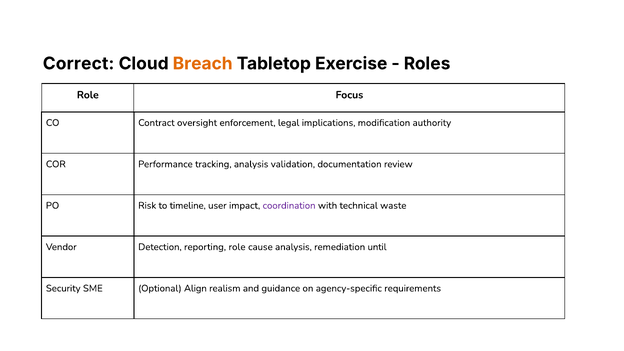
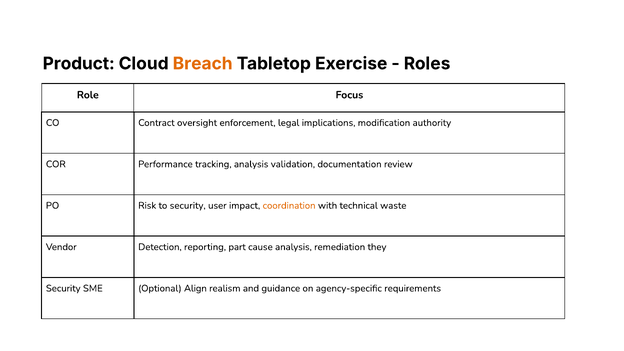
Correct: Correct -> Product (79, 64)
to timeline: timeline -> security (188, 206)
coordination colour: purple -> orange (289, 206)
reporting role: role -> part (237, 247)
until: until -> they (377, 247)
